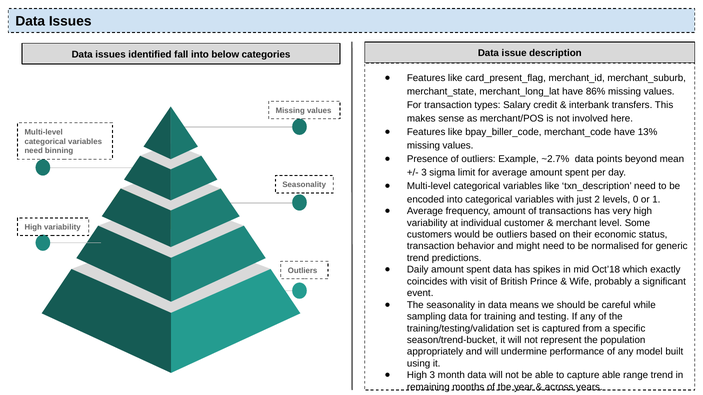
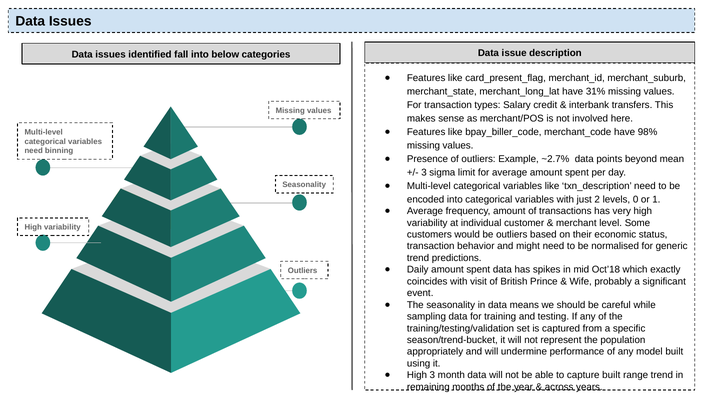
86%: 86% -> 31% (596, 92)
13%: 13% -> 98% (648, 132)
capture able: able -> built (611, 376)
